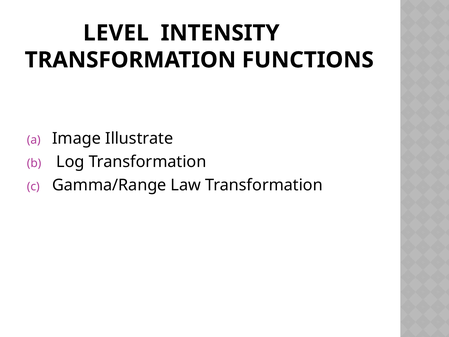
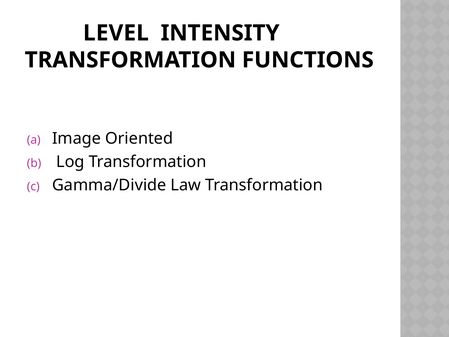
Illustrate: Illustrate -> Oriented (139, 138)
Gamma/Range: Gamma/Range -> Gamma/Divide (109, 185)
